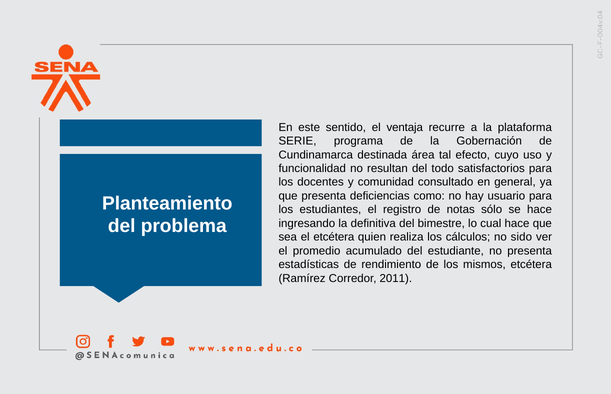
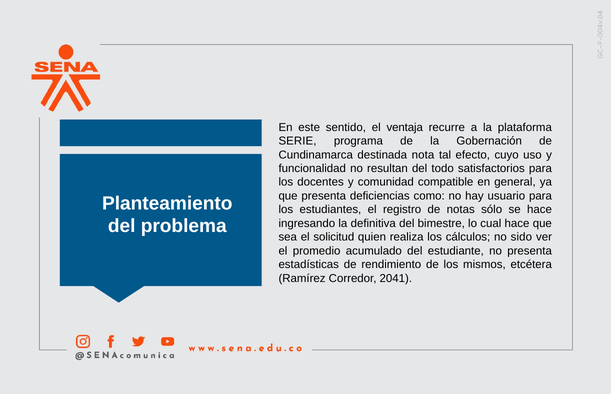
área: área -> nota (423, 155)
consultado: consultado -> compatible (446, 182)
el etcétera: etcétera -> solicitud (334, 237)
2011: 2011 -> 2041 (396, 279)
